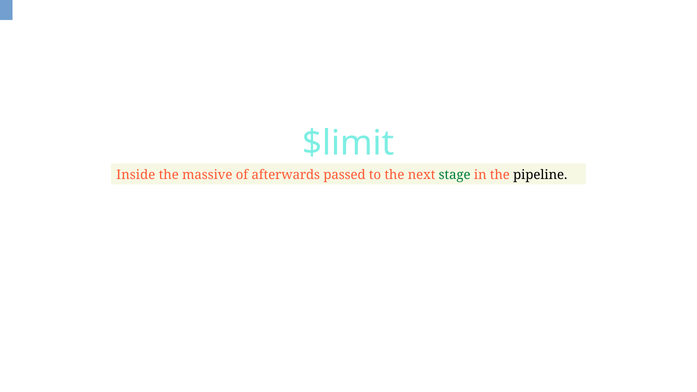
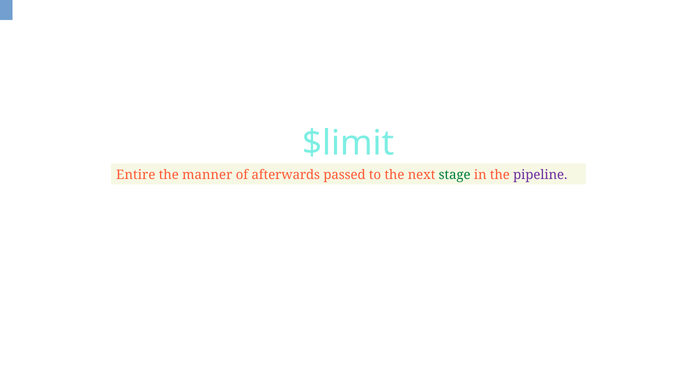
Inside: Inside -> Entire (136, 175)
massive: massive -> manner (207, 175)
pipeline colour: black -> purple (540, 175)
